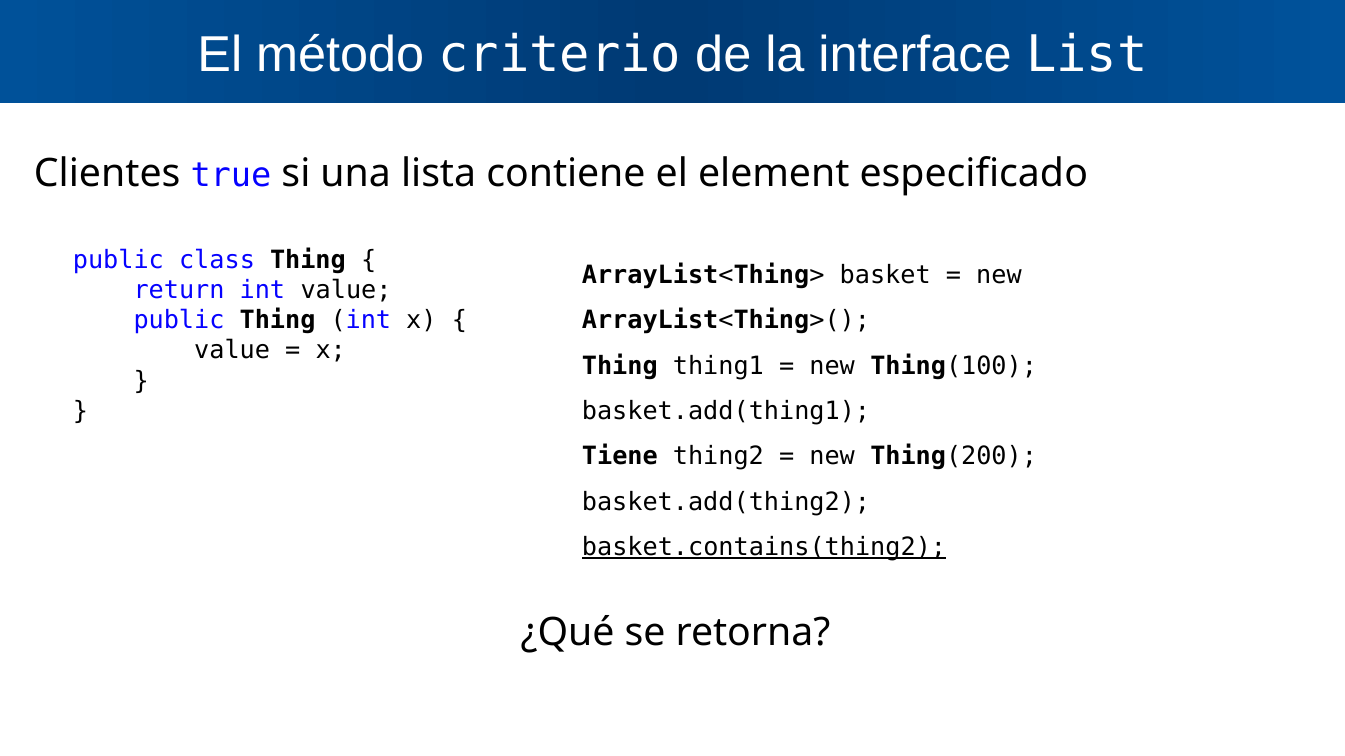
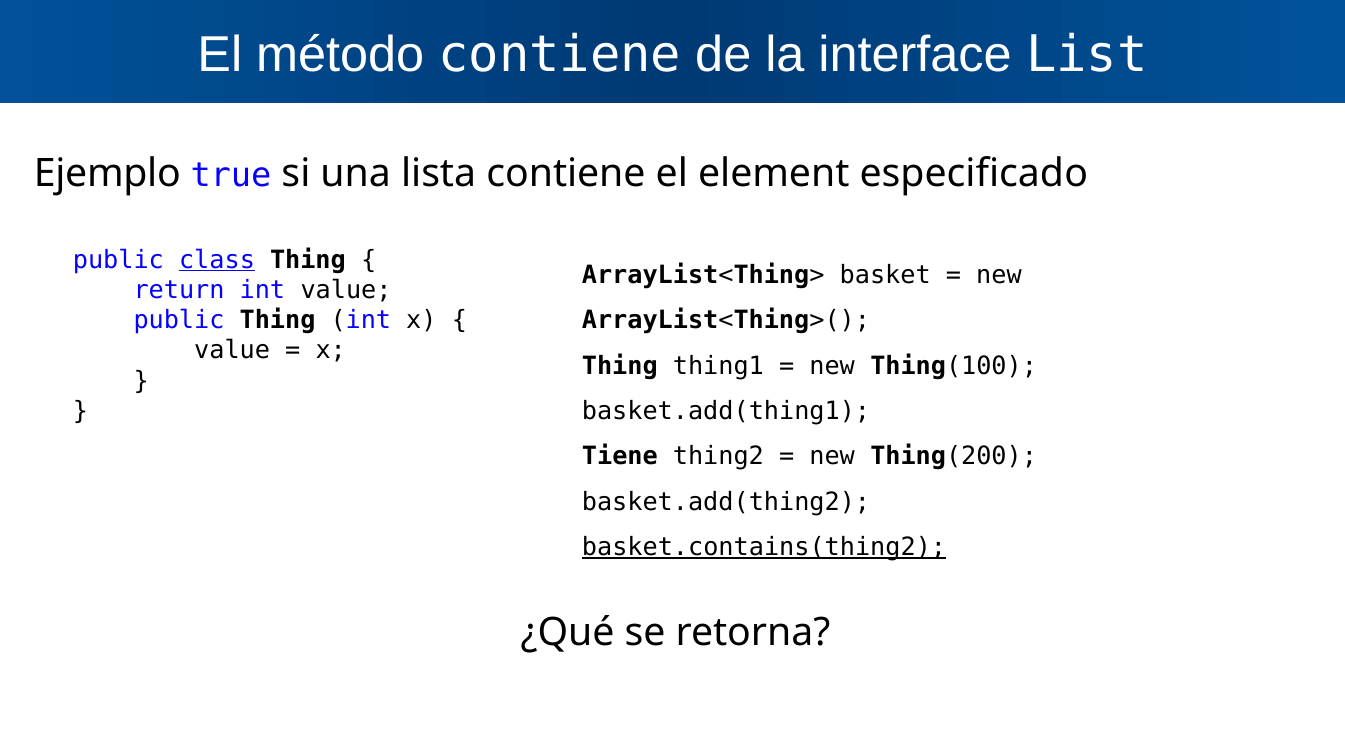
método criterio: criterio -> contiene (560, 55)
Clientes: Clientes -> Ejemplo (107, 174)
class underline: none -> present (217, 260)
